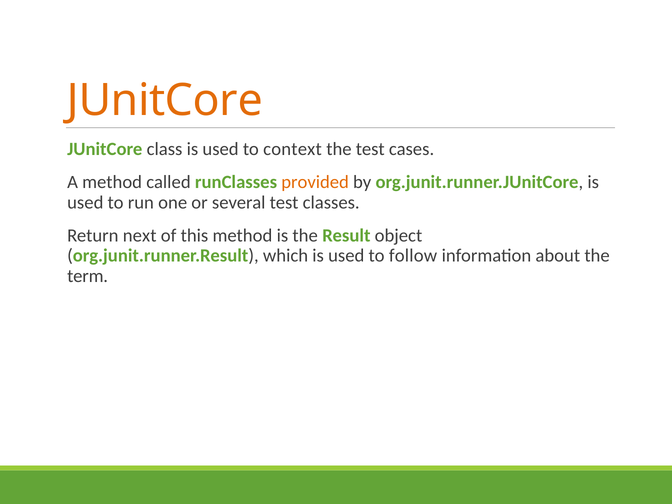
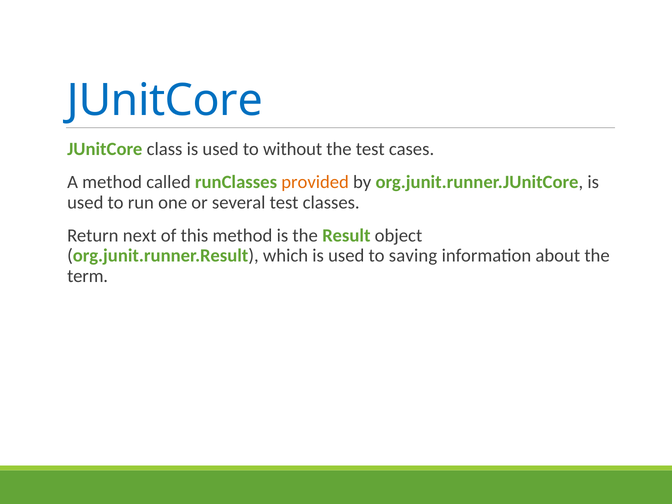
JUnitCore colour: orange -> blue (165, 100)
context: context -> without (293, 149)
follow: follow -> saving (413, 256)
